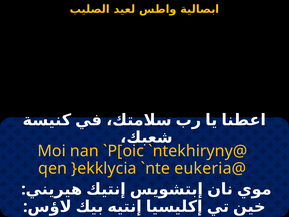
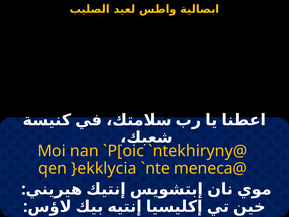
eukeria@: eukeria@ -> meneca@ (210, 168)
